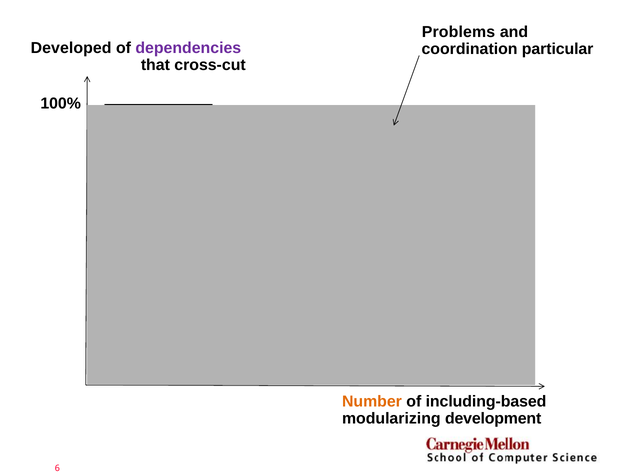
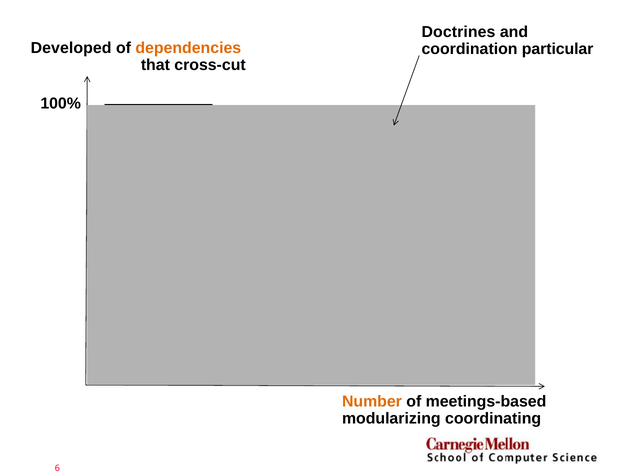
Problems: Problems -> Doctrines (459, 32)
dependencies colour: purple -> orange (188, 48)
including-based: including-based -> meetings-based (486, 401)
development: development -> coordinating (493, 419)
